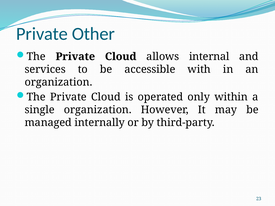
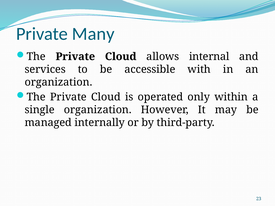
Other: Other -> Many (93, 34)
